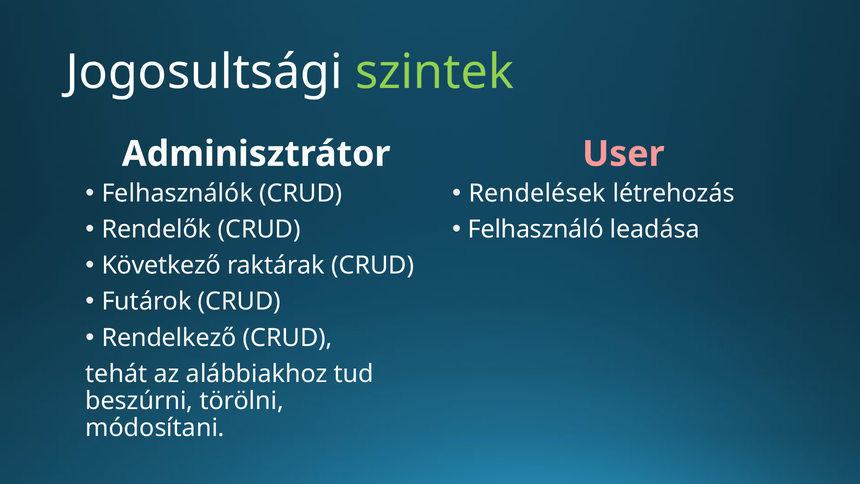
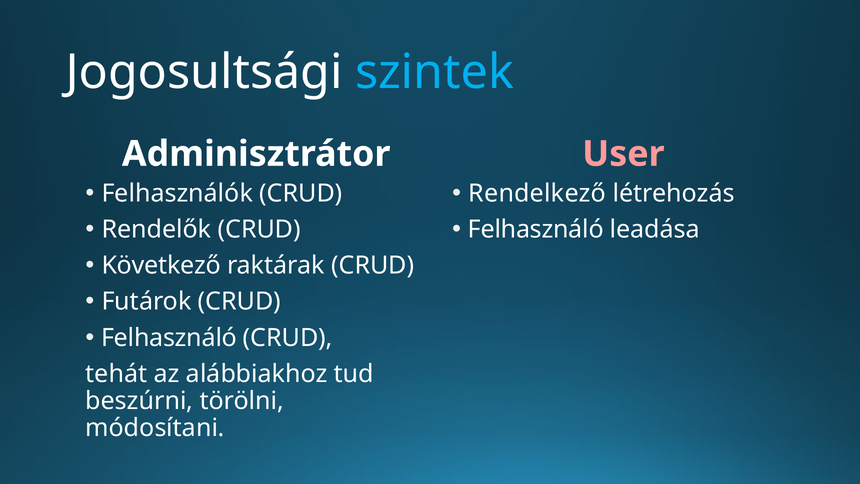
szintek colour: light green -> light blue (435, 72)
Rendelések: Rendelések -> Rendelkező (537, 193)
Rendelkező: Rendelkező -> Felhasználó (169, 338)
